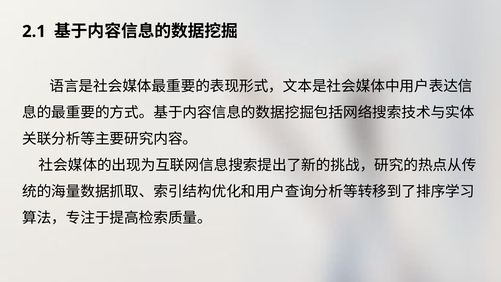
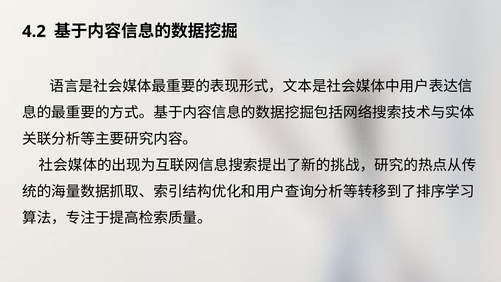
2.1: 2.1 -> 4.2 (34, 31)
